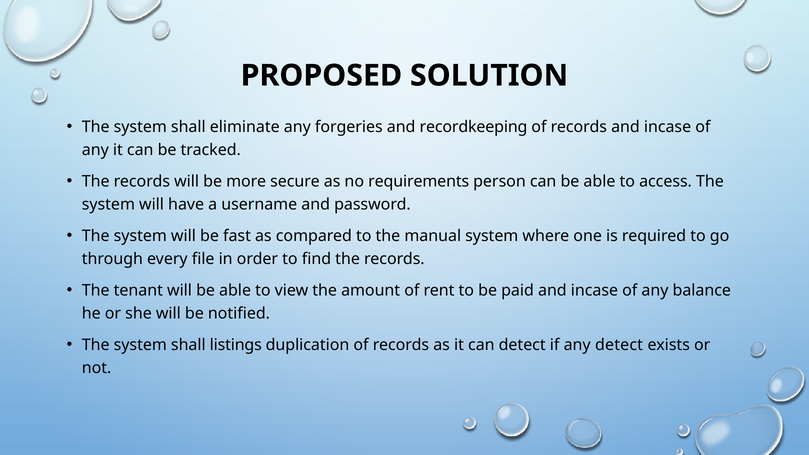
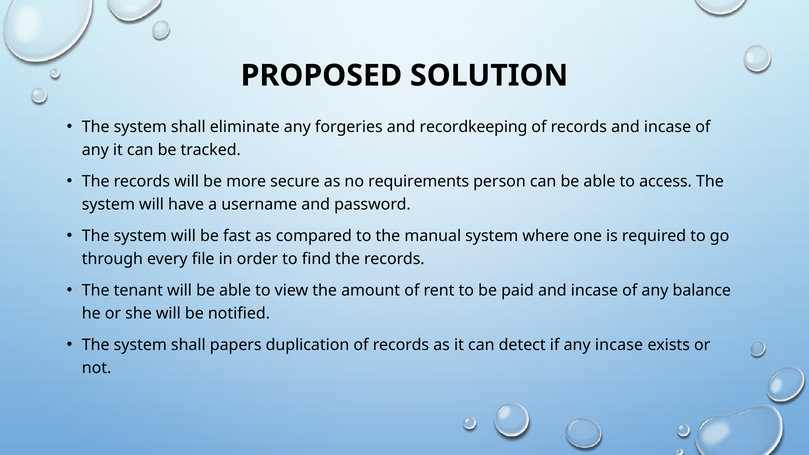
listings: listings -> papers (236, 345)
any detect: detect -> incase (619, 345)
